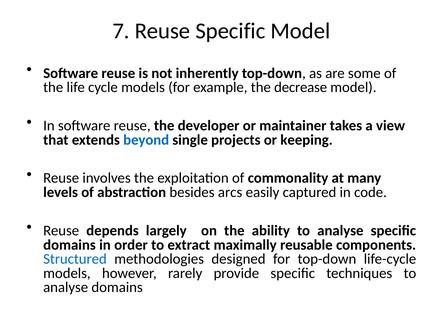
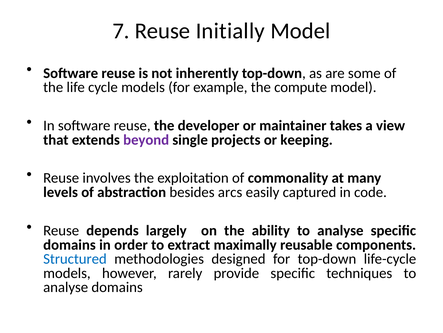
Reuse Specific: Specific -> Initially (230, 31)
decrease: decrease -> compute (301, 87)
beyond colour: blue -> purple (146, 140)
